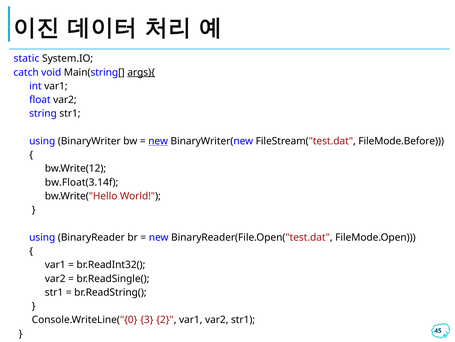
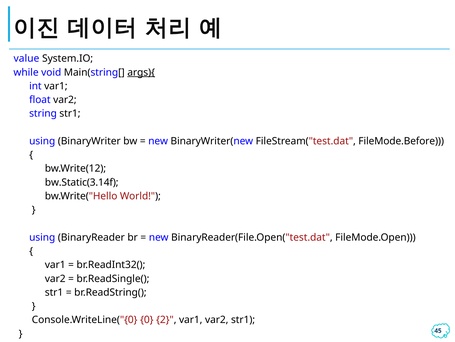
static: static -> value (26, 59)
catch: catch -> while (26, 72)
new underline: present -> none (158, 141)
bw.Float(3.14f: bw.Float(3.14f -> bw.Static(3.14f (82, 182)
3: 3 -> 0 (147, 319)
